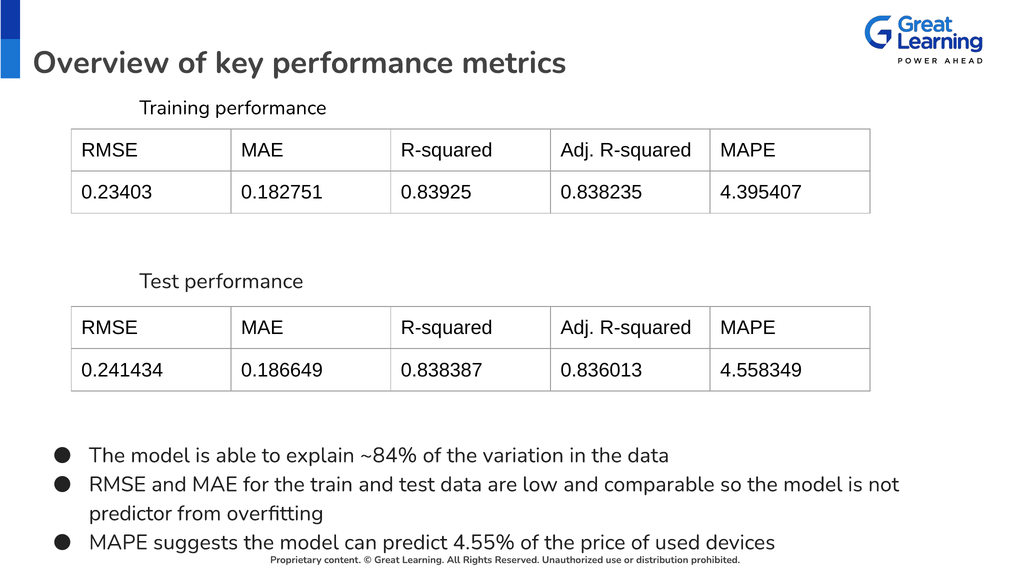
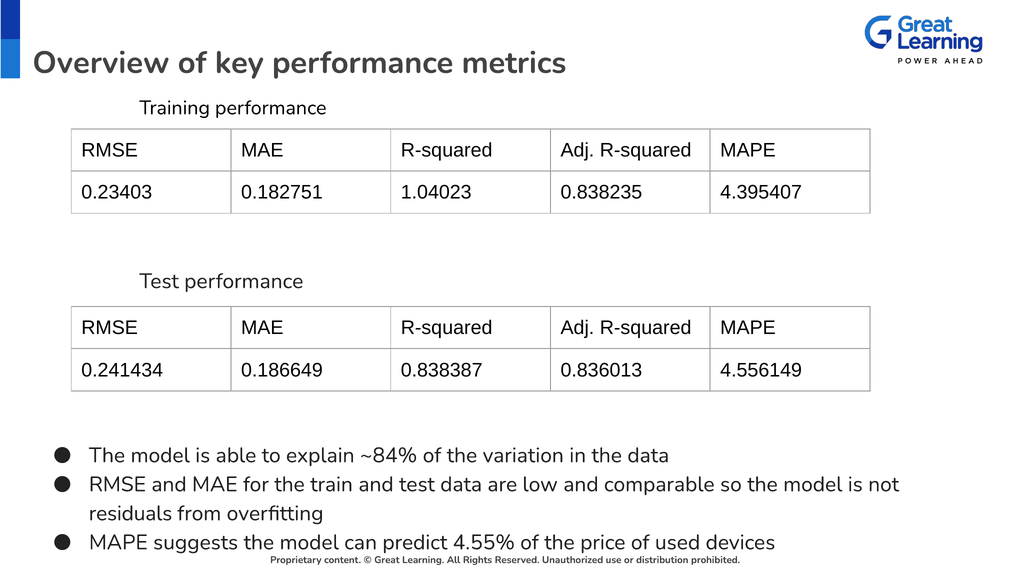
0.83925: 0.83925 -> 1.04023 (436, 192)
4.558349: 4.558349 -> 4.556149 (761, 370)
predictor: predictor -> residuals (131, 513)
